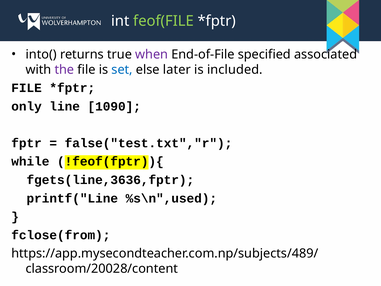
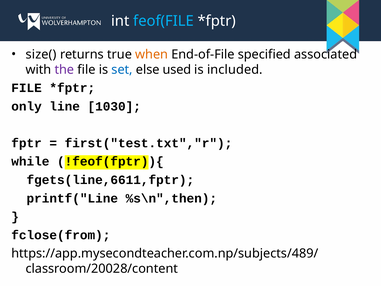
feof(FILE colour: light green -> light blue (164, 21)
into(: into( -> size( (41, 54)
when colour: purple -> orange (152, 54)
later: later -> used (177, 70)
1090: 1090 -> 1030 (114, 106)
false("test.txt","r: false("test.txt","r -> first("test.txt","r (149, 143)
fgets(line,3636,fptr: fgets(line,3636,fptr -> fgets(line,6611,fptr (110, 180)
%s\n",used: %s\n",used -> %s\n",then (171, 198)
